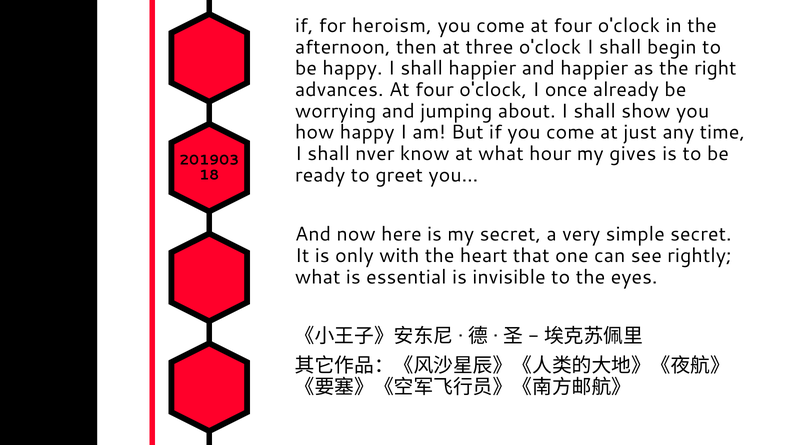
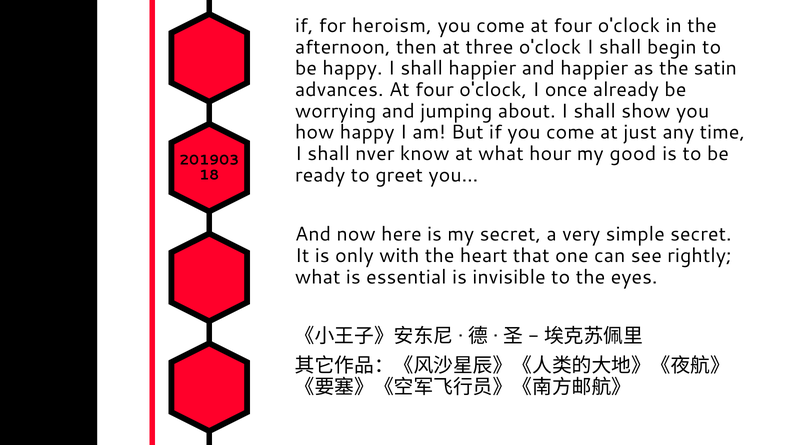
right: right -> satin (715, 68)
gives: gives -> good (633, 154)
